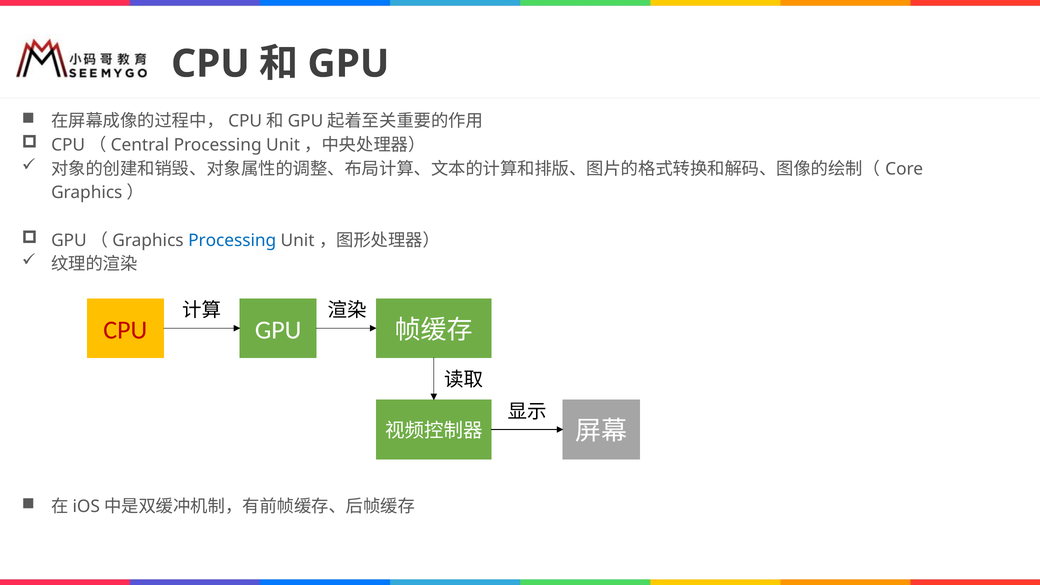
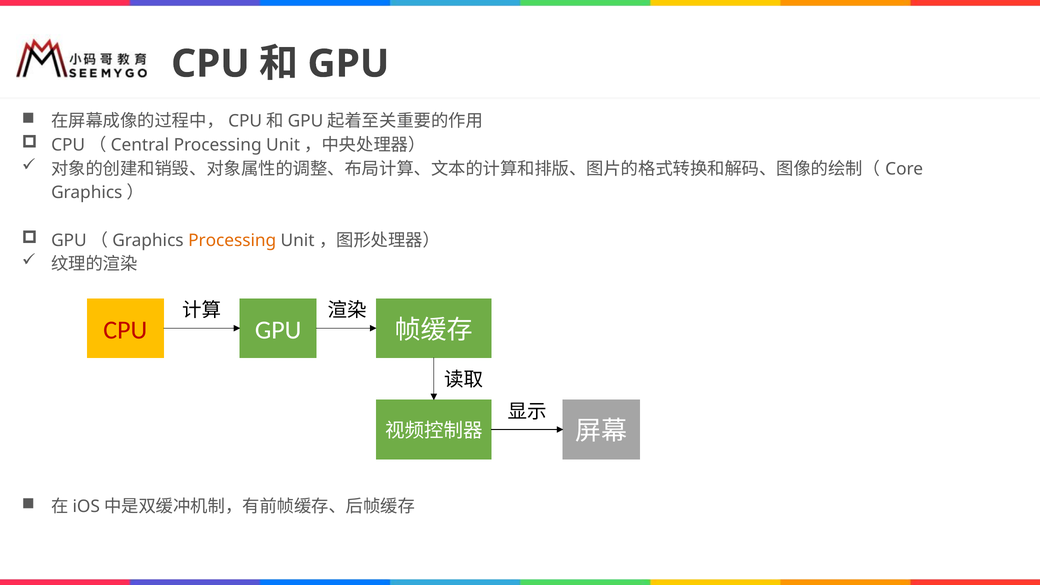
Processing colour: blue -> orange (232, 240)
